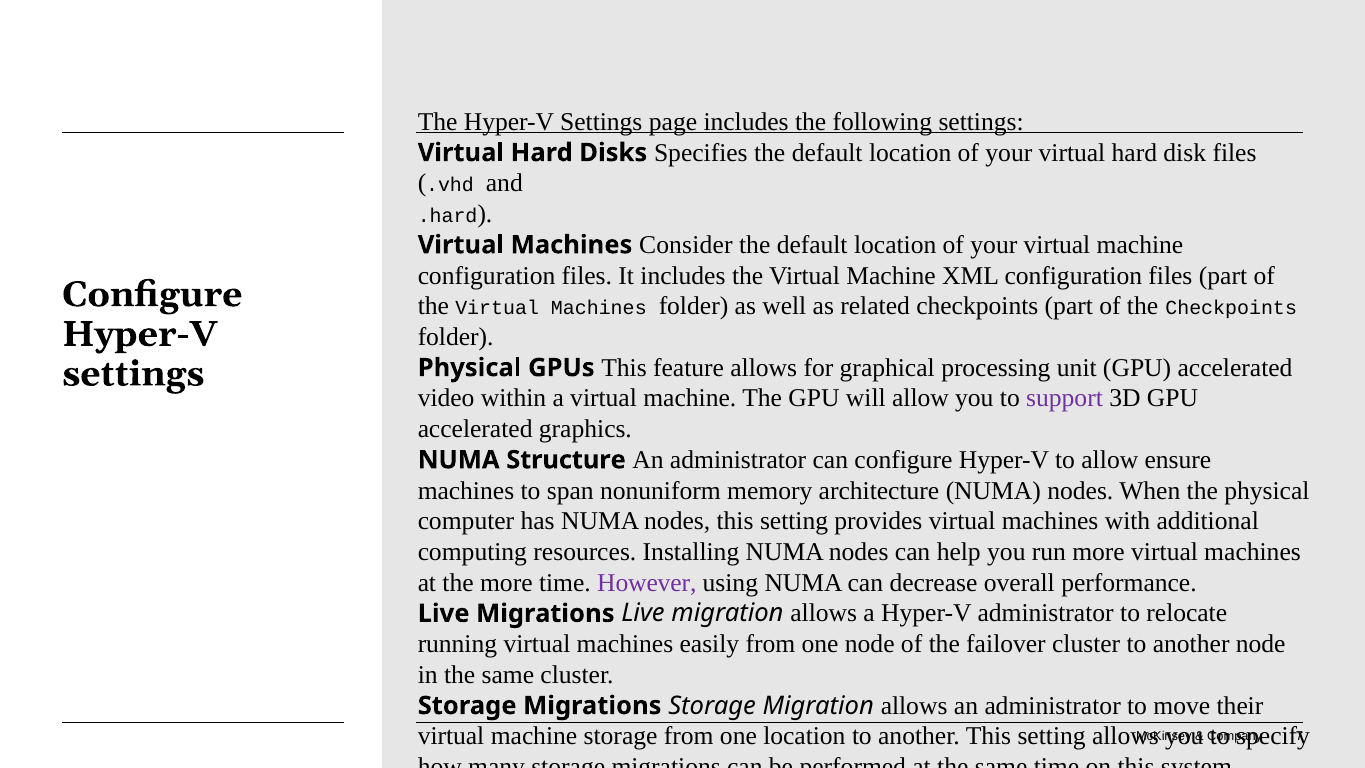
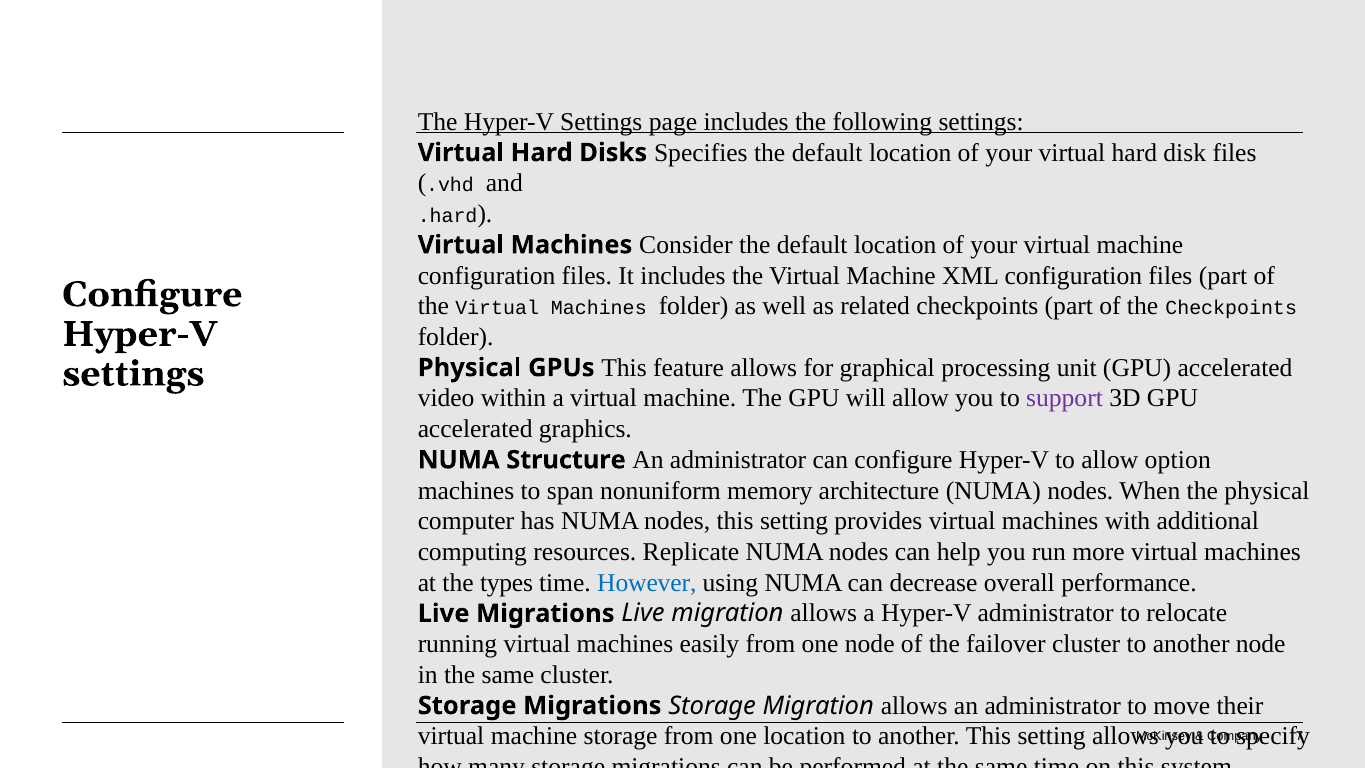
ensure: ensure -> option (1178, 460)
Installing: Installing -> Replicate (691, 552)
the more: more -> types (507, 583)
However colour: purple -> blue (647, 583)
